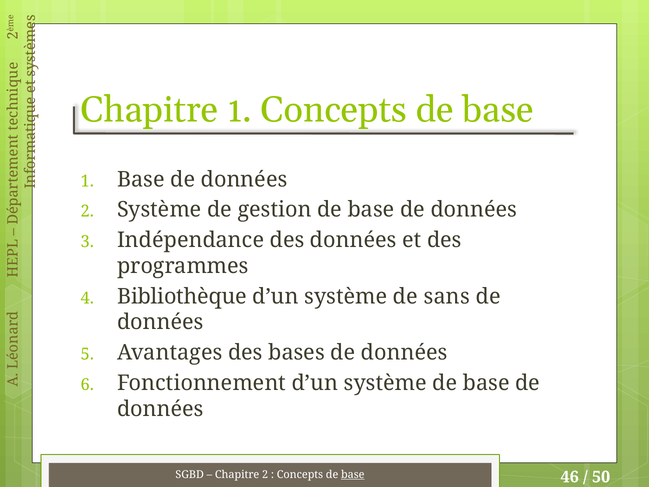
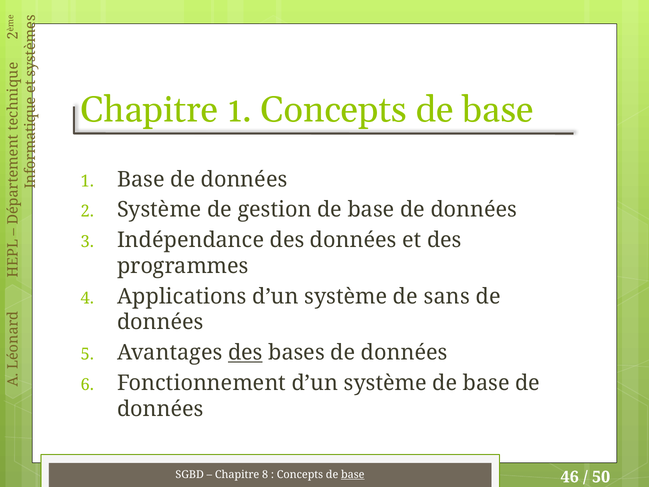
Bibliothèque: Bibliothèque -> Applications (182, 296)
des underline: none -> present (245, 352)
Chapitre 2: 2 -> 8 (265, 475)
